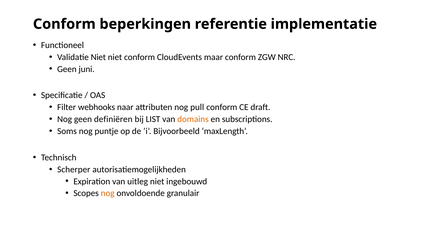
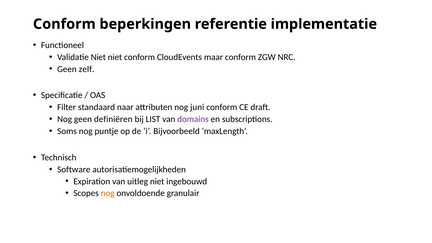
juni: juni -> zelf (87, 69)
webhooks: webhooks -> standaard (97, 107)
pull: pull -> juni (197, 107)
domains colour: orange -> purple (193, 119)
Scherper: Scherper -> Software (74, 169)
